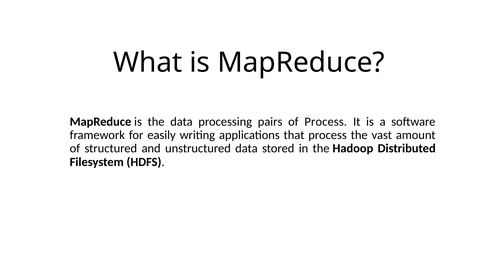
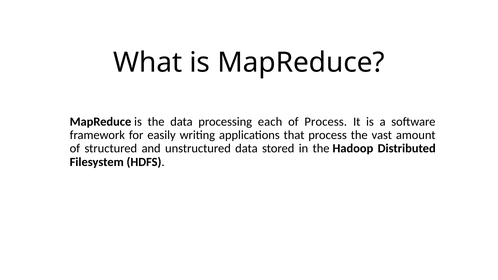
pairs: pairs -> each (270, 122)
